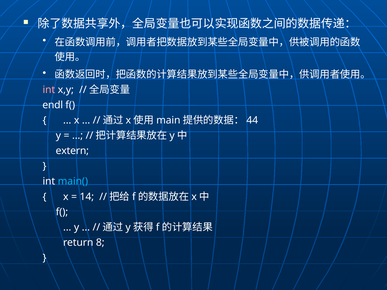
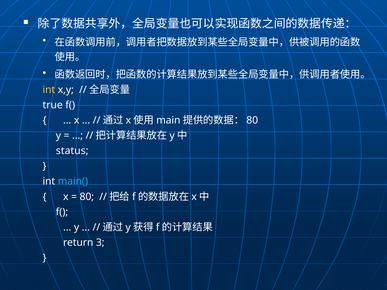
int colour: pink -> yellow (49, 90)
endl: endl -> true (53, 105)
44: 44 -> 80 (252, 120)
extern: extern -> status (72, 151)
14: 14 -> 80 (87, 197)
8: 8 -> 3 (100, 243)
